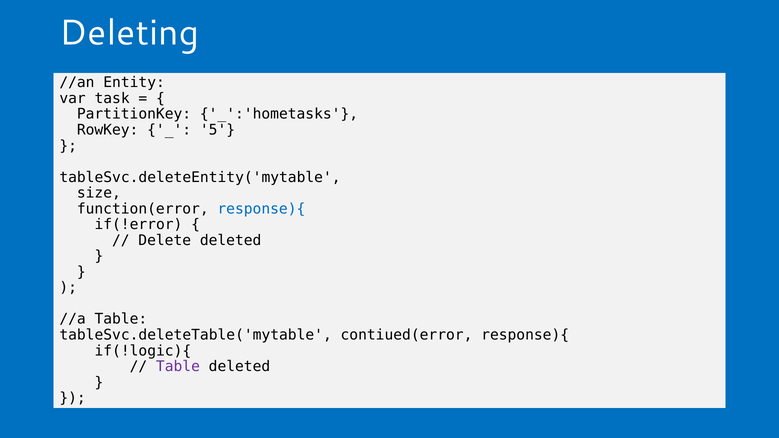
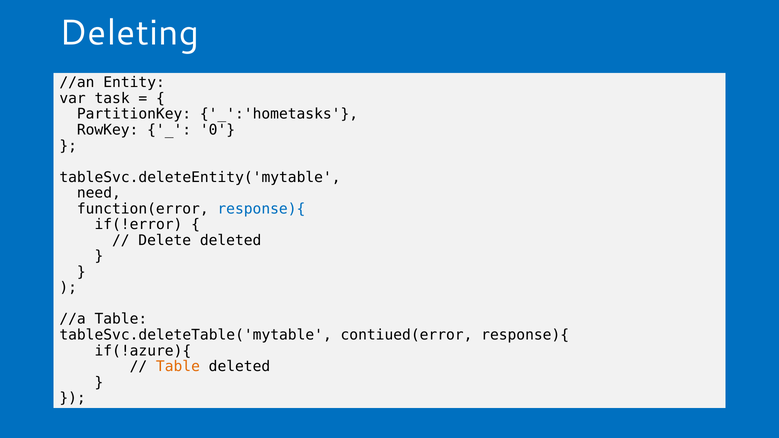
5: 5 -> 0 (218, 130)
size: size -> need (99, 193)
if(!logic){: if(!logic){ -> if(!azure){ (143, 351)
Table colour: purple -> orange (178, 367)
